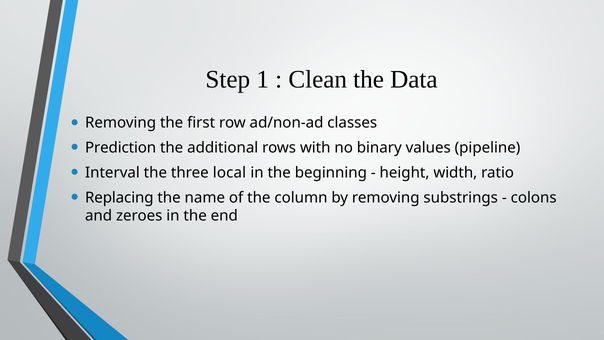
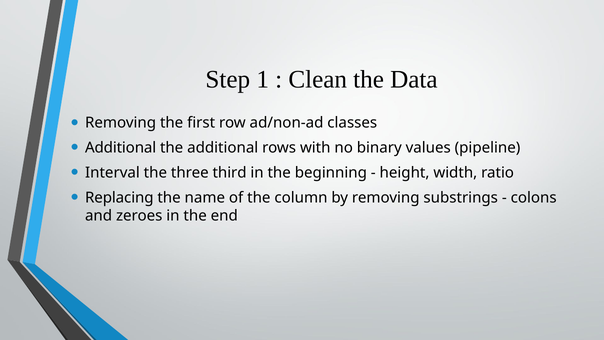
Prediction: Prediction -> Additional (121, 148)
local: local -> third (230, 173)
